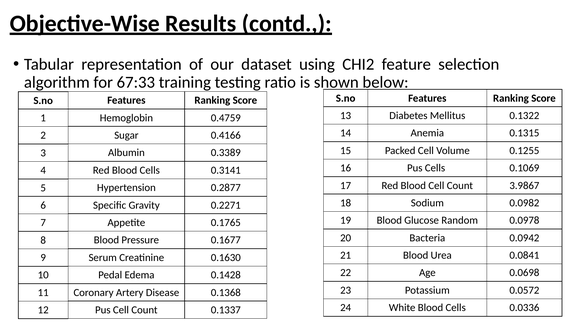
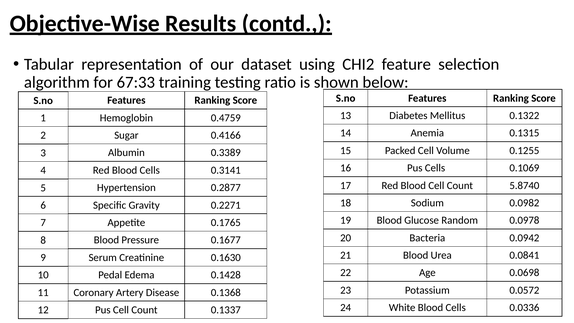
3.9867: 3.9867 -> 5.8740 (524, 185)
